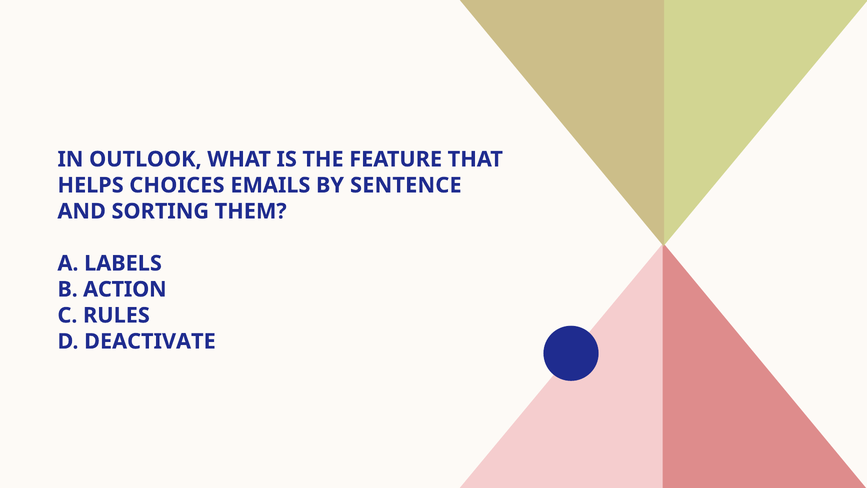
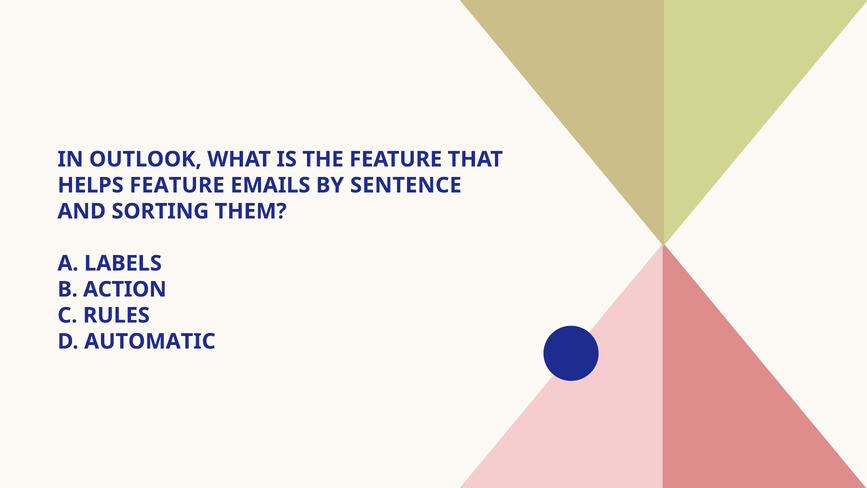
HELPS CHOICES: CHOICES -> FEATURE (177, 185)
DEACTIVATE: DEACTIVATE -> AUTOMATIC (150, 341)
